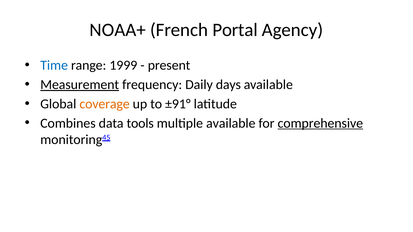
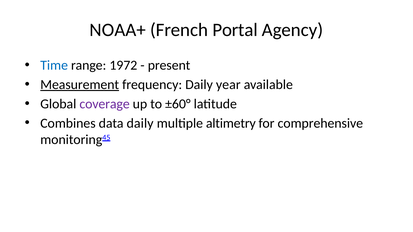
1999: 1999 -> 1972 (123, 66)
days: days -> year (228, 85)
coverage colour: orange -> purple (105, 104)
±91°: ±91° -> ±60° (178, 104)
data tools: tools -> daily (140, 123)
multiple available: available -> altimetry (231, 123)
comprehensive underline: present -> none (320, 123)
